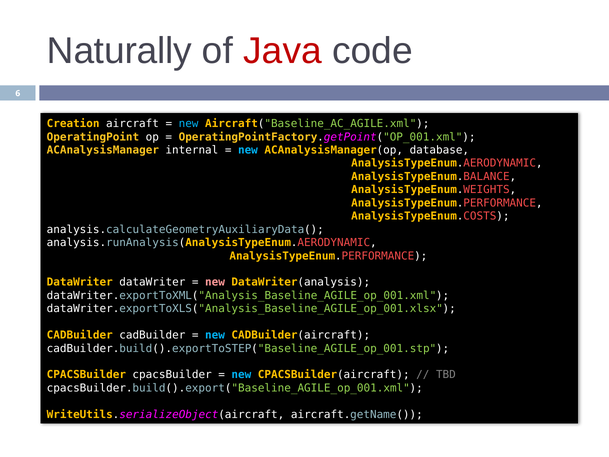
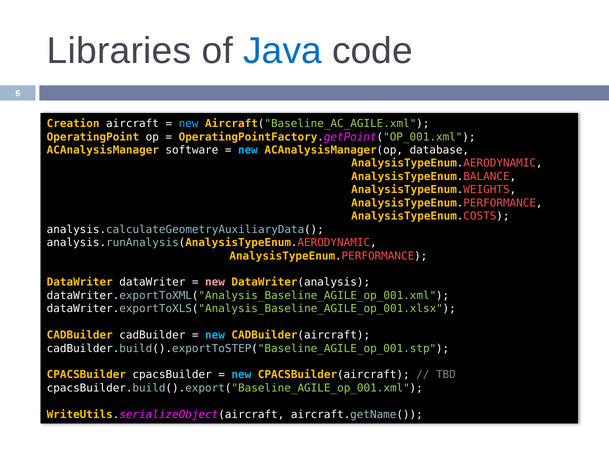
Naturally: Naturally -> Libraries (119, 51)
Java colour: red -> blue (283, 51)
internal: internal -> software (192, 150)
